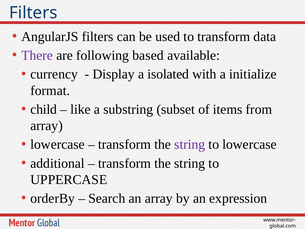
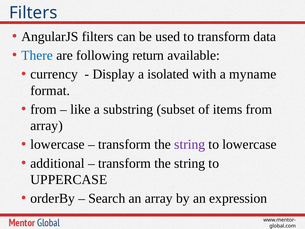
There colour: purple -> blue (37, 55)
based: based -> return (148, 55)
initialize: initialize -> myname (253, 74)
child: child -> from (44, 109)
